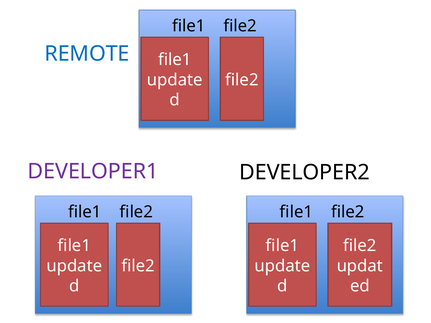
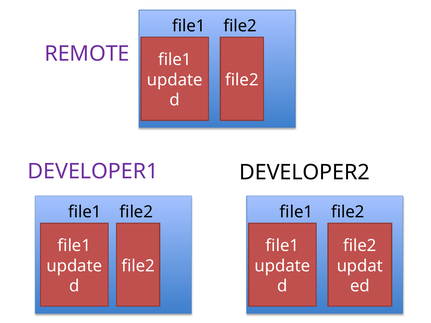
REMOTE colour: blue -> purple (87, 54)
